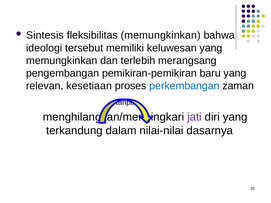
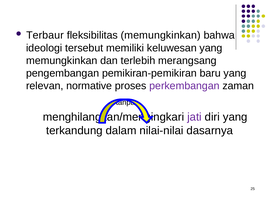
Sintesis: Sintesis -> Terbaur (45, 35)
kesetiaan: kesetiaan -> normative (89, 86)
perkembangan colour: blue -> purple (184, 86)
